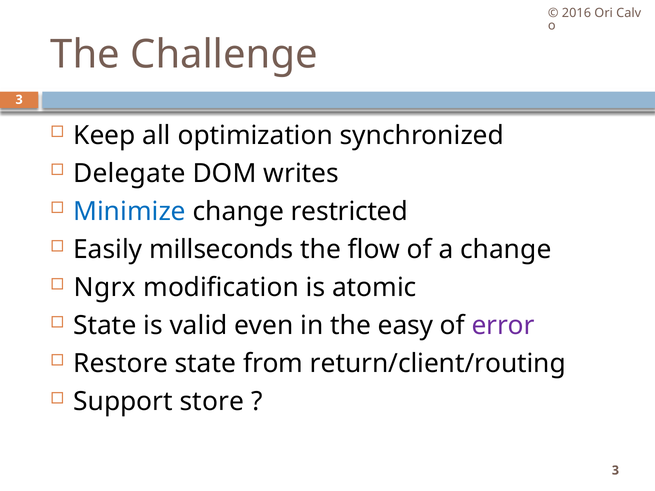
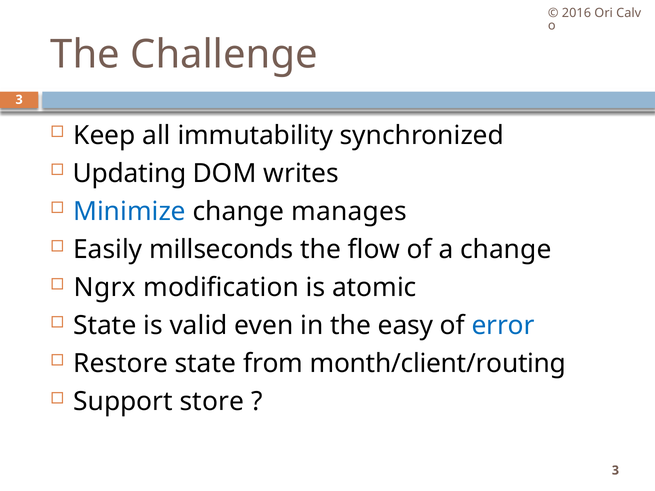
optimization: optimization -> immutability (255, 136)
Delegate: Delegate -> Updating (130, 174)
restricted: restricted -> manages (349, 212)
error colour: purple -> blue (503, 326)
return/client/routing: return/client/routing -> month/client/routing (438, 364)
